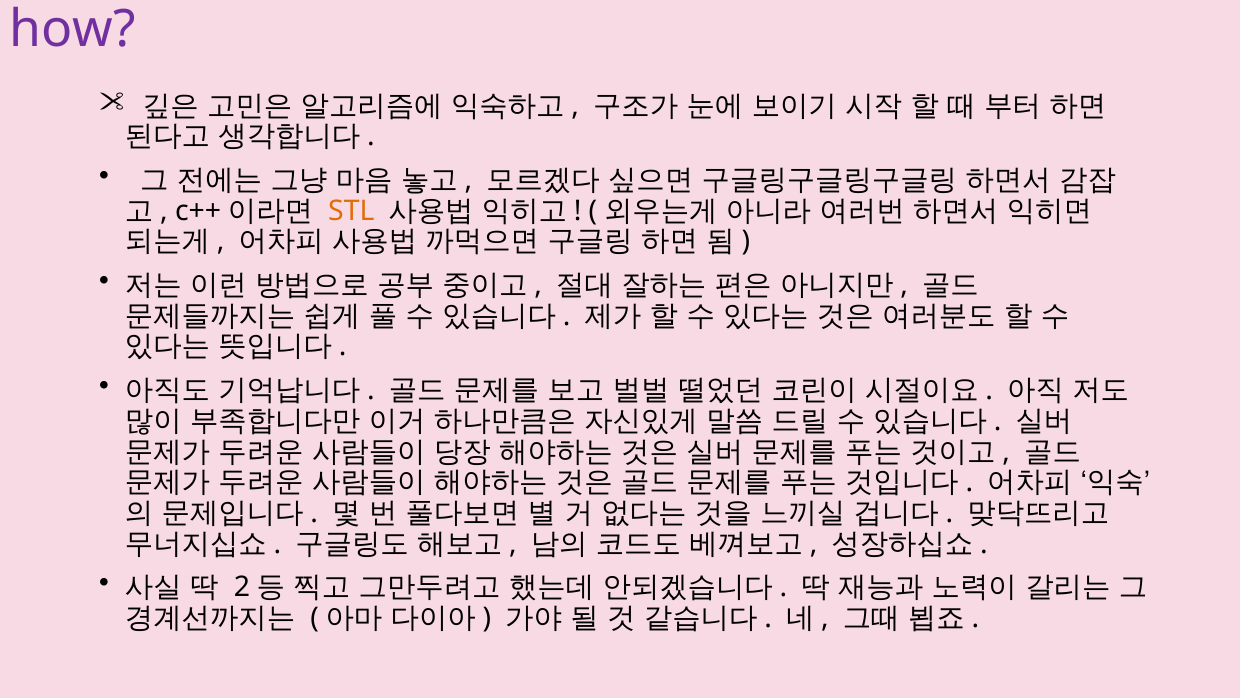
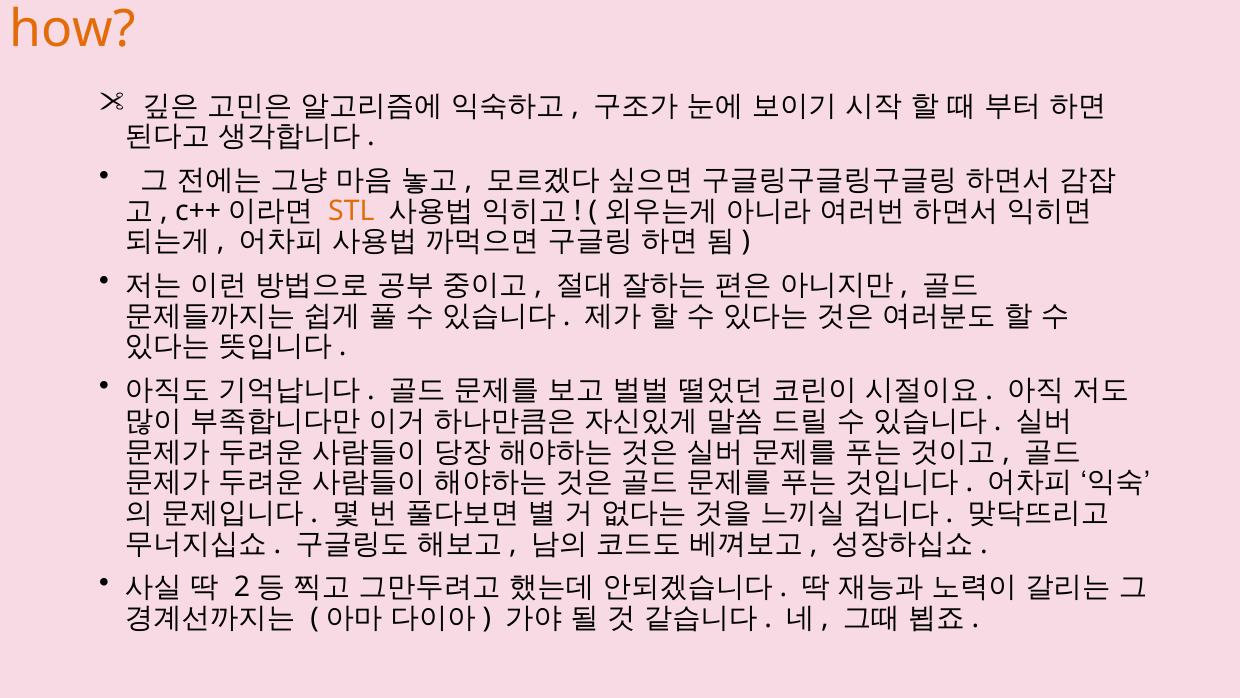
how colour: purple -> orange (73, 29)
